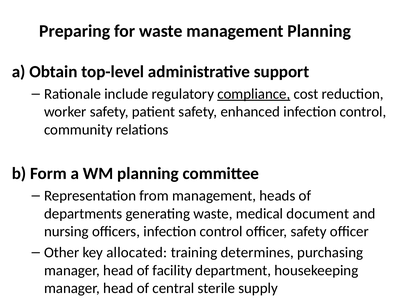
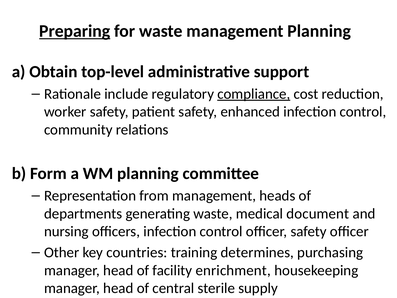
Preparing underline: none -> present (75, 31)
allocated: allocated -> countries (137, 252)
department: department -> enrichment (233, 270)
